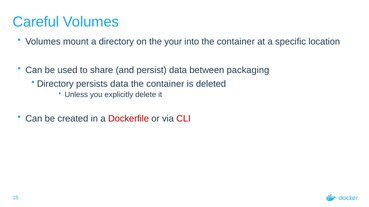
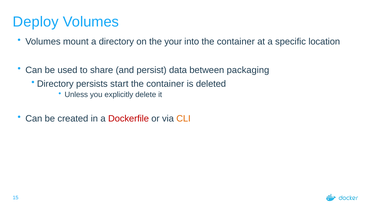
Careful: Careful -> Deploy (36, 22)
persists data: data -> start (119, 84)
CLI colour: red -> orange (183, 119)
